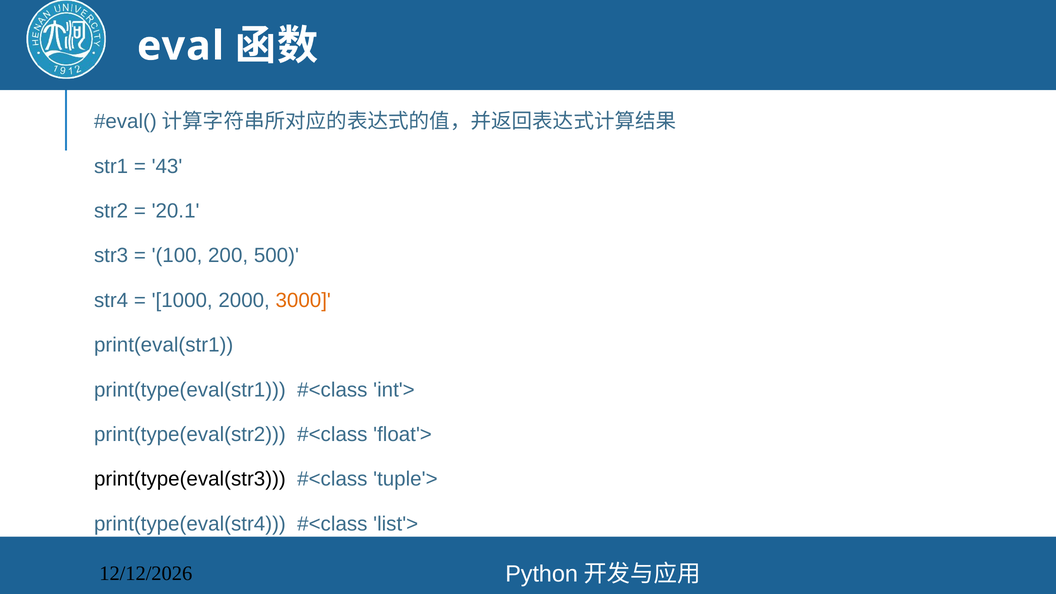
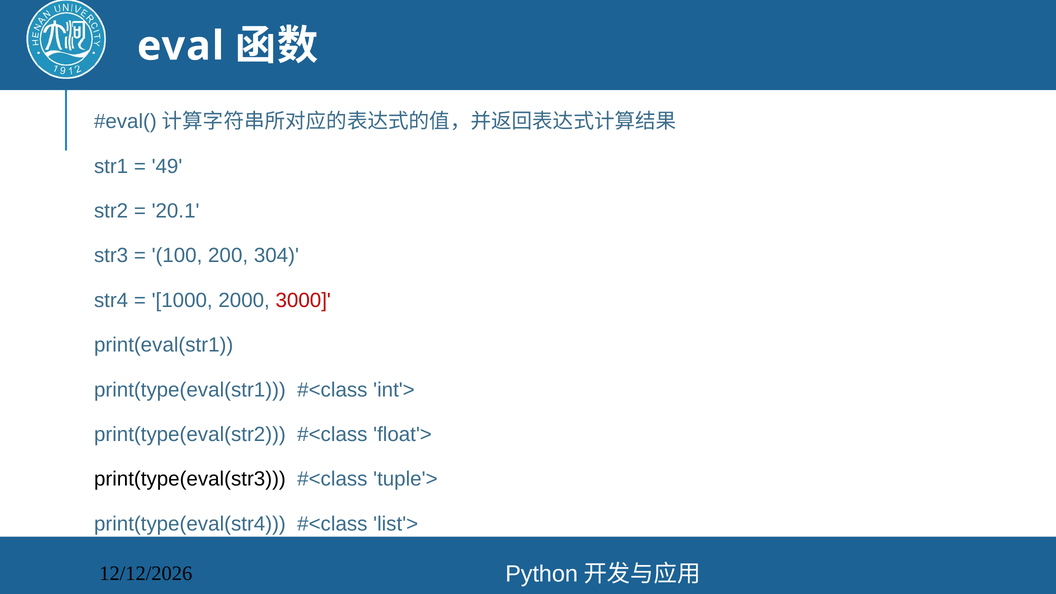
43: 43 -> 49 (167, 166)
500: 500 -> 304 (276, 256)
3000 colour: orange -> red (303, 300)
